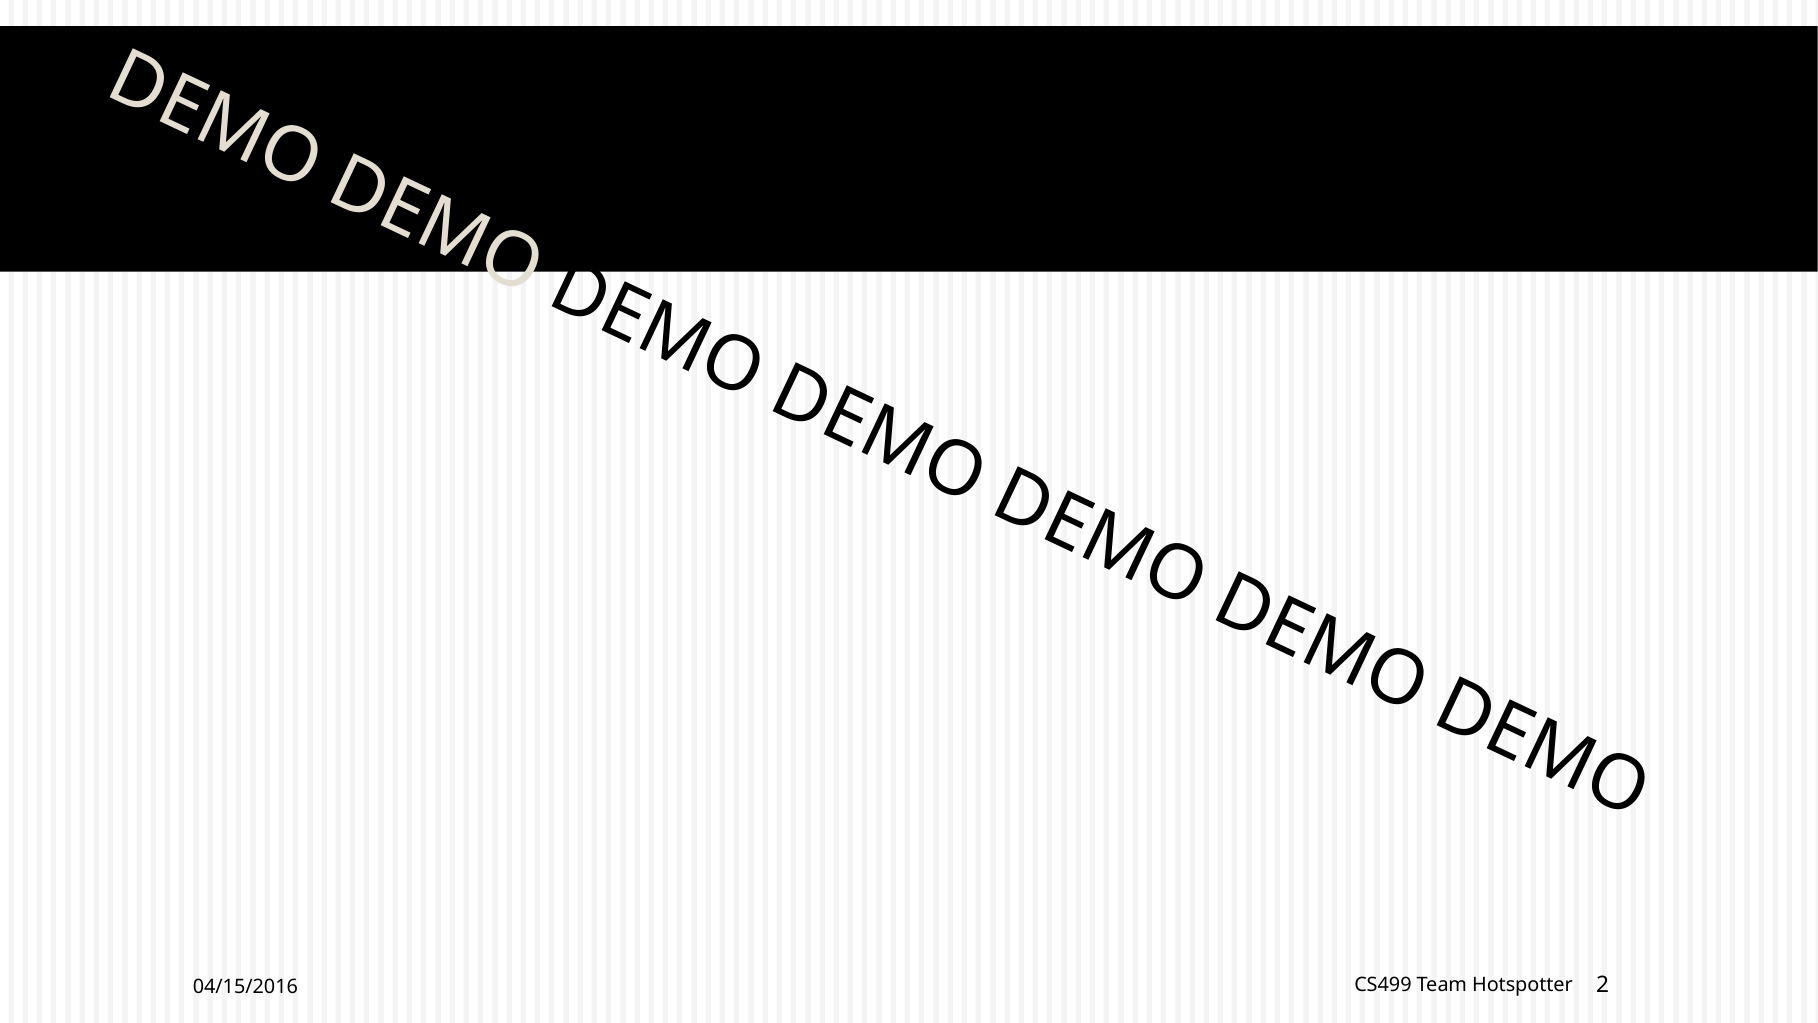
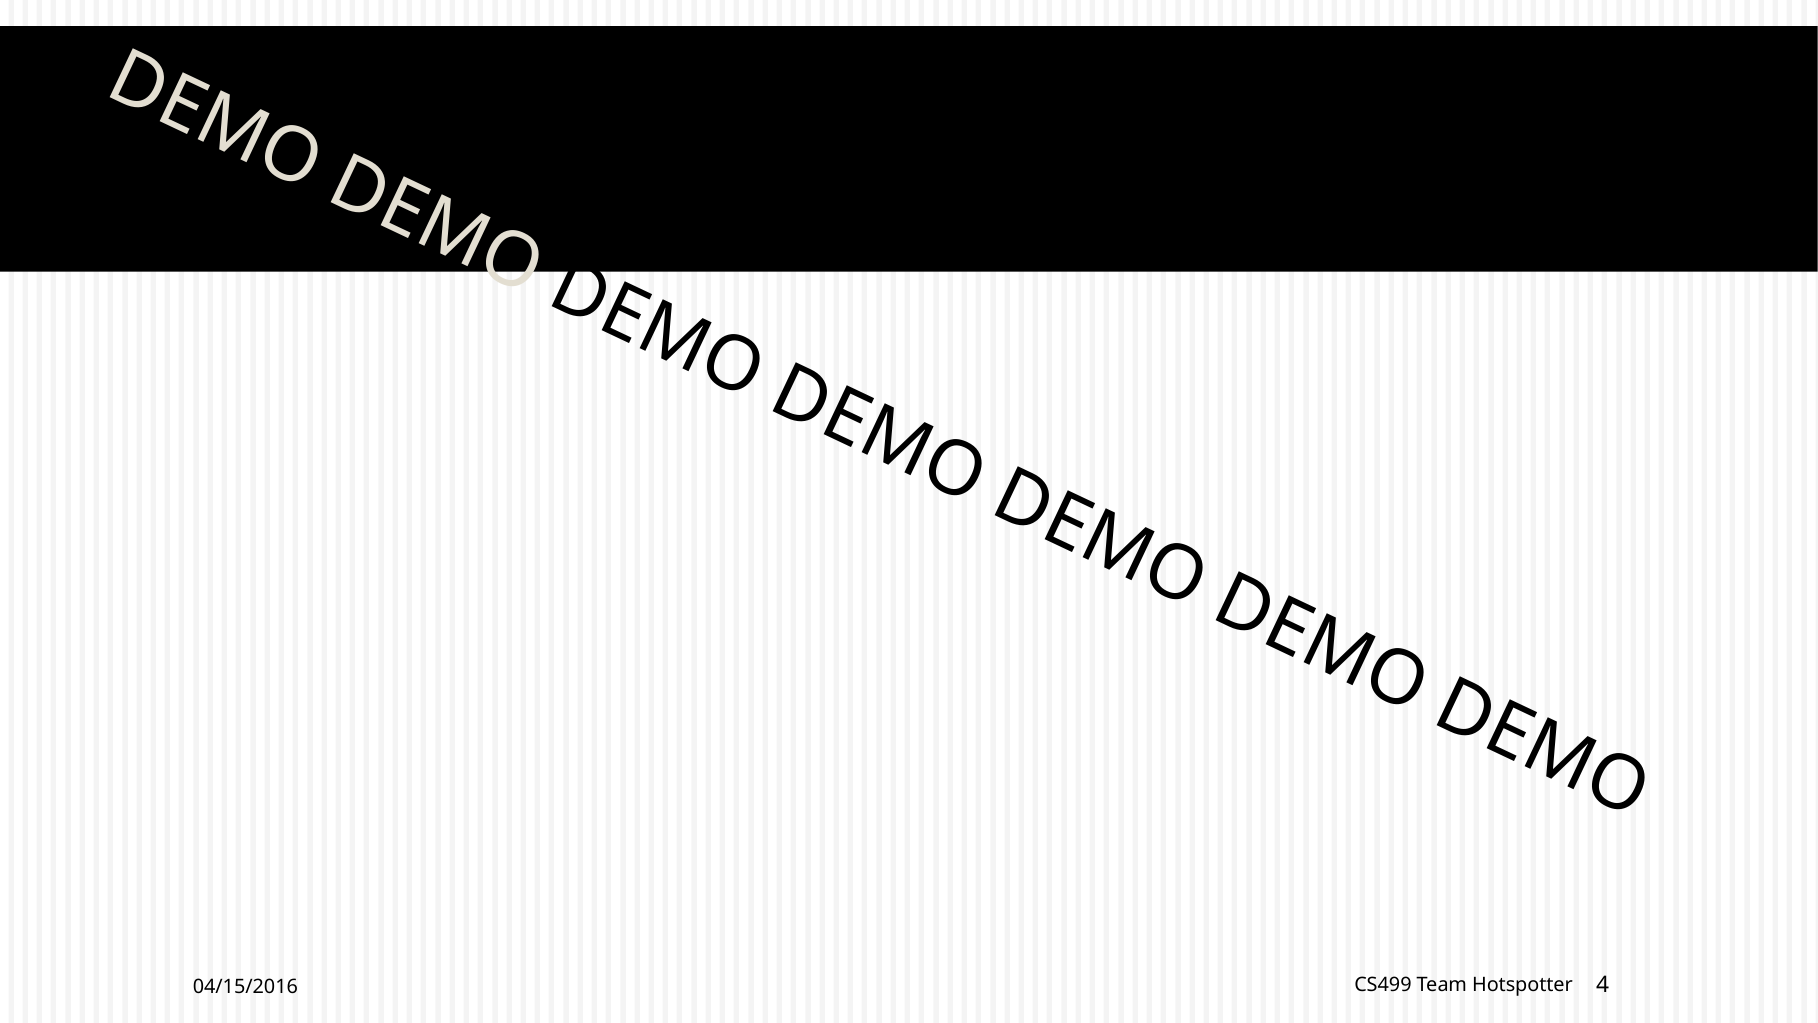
2: 2 -> 4 (1603, 985)
